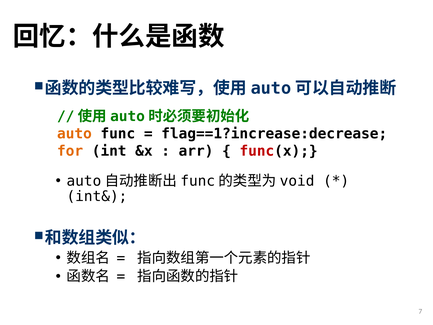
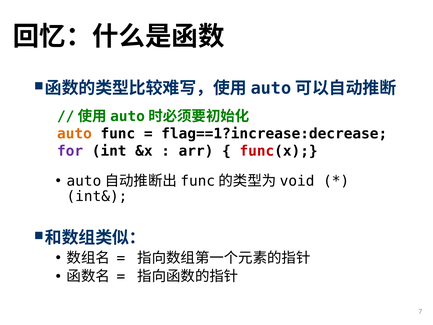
for colour: orange -> purple (70, 151)
